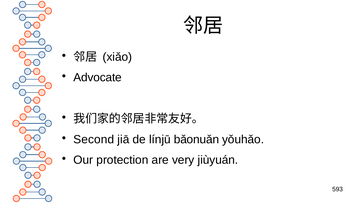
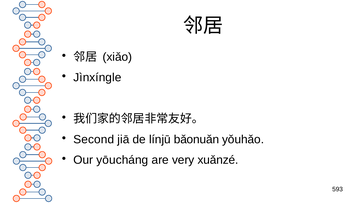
Advocate: Advocate -> Jìnxíngle (97, 78)
protection: protection -> yōucháng (122, 160)
jiùyuán: jiùyuán -> xuǎnzé (218, 160)
